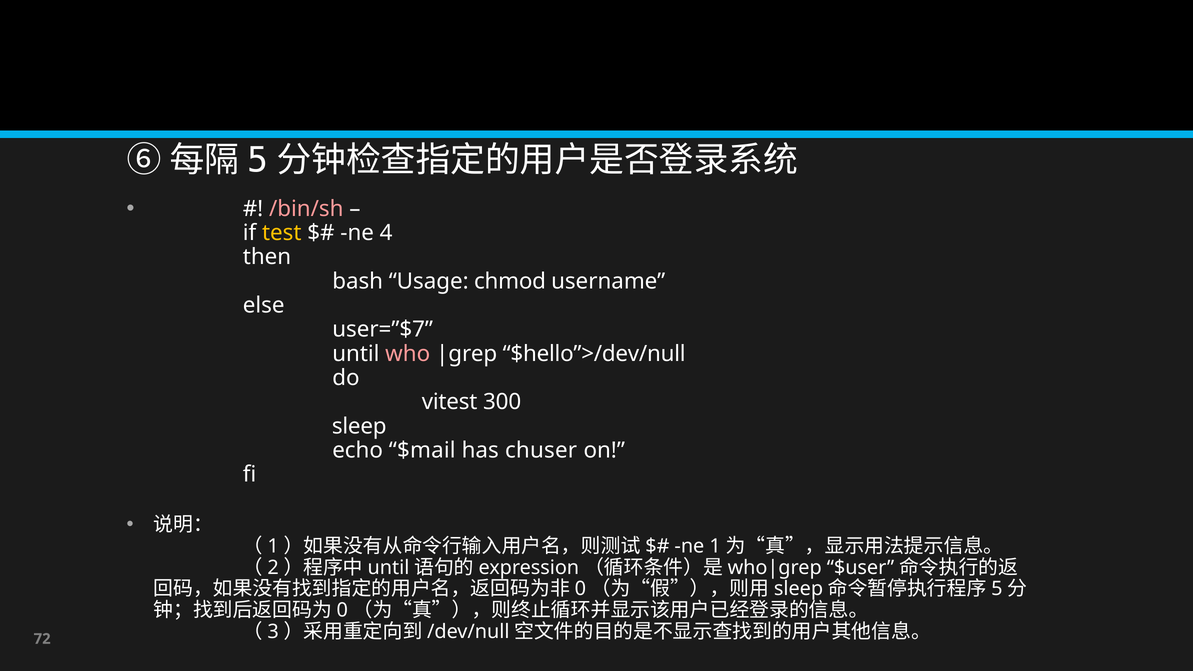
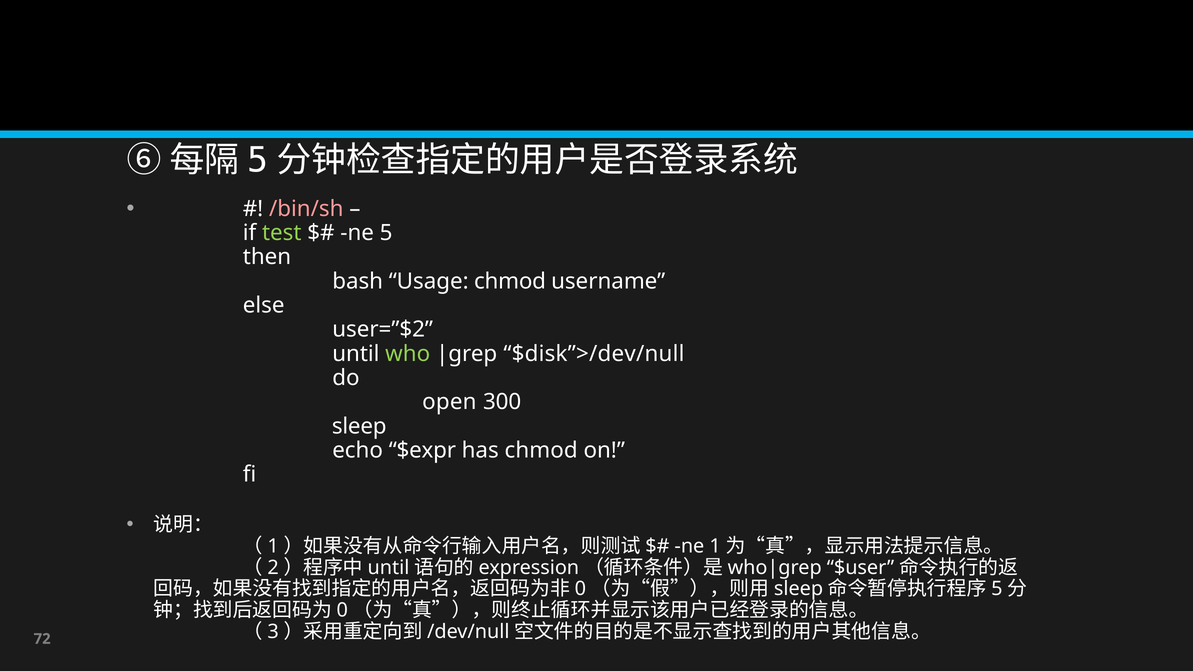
test colour: yellow -> light green (282, 233)
4: 4 -> 5 (386, 233)
user=”$7: user=”$7 -> user=”$2 (383, 330)
who colour: pink -> light green (408, 354)
$hello”>/dev/null: $hello”>/dev/null -> $disk”>/dev/null (594, 354)
vitest: vitest -> open (449, 402)
$mail: $mail -> $expr (422, 450)
has chuser: chuser -> chmod (541, 450)
